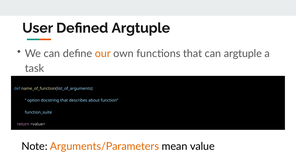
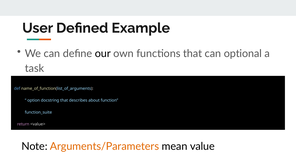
Defined Argtuple: Argtuple -> Example (141, 28)
our colour: orange -> black (103, 53)
can argtuple: argtuple -> optional (243, 53)
